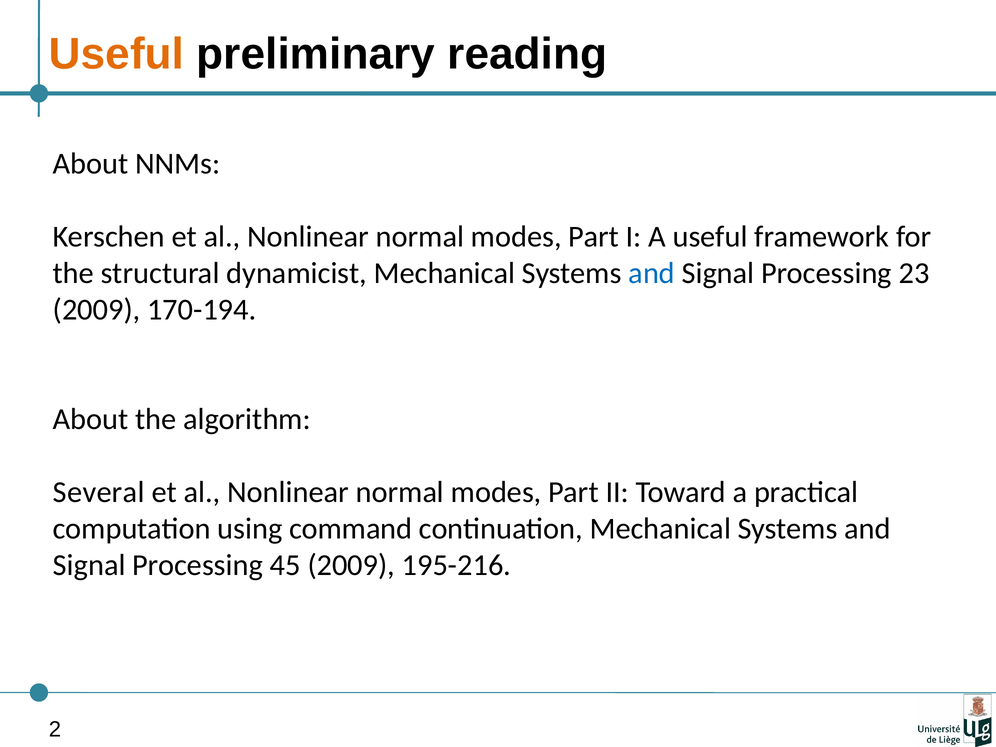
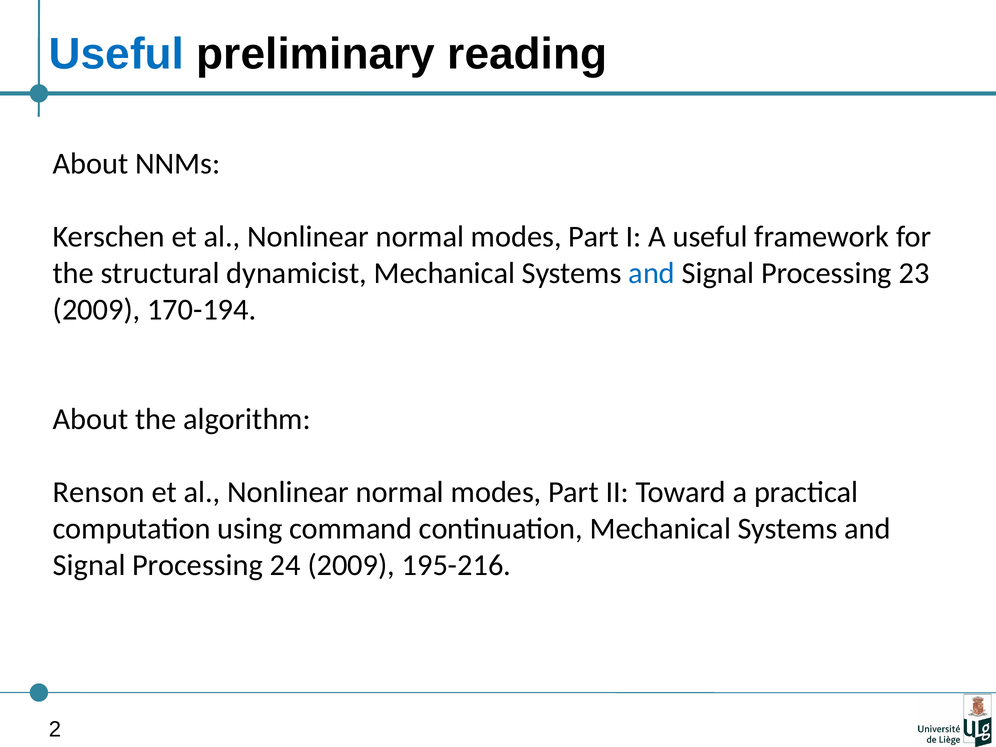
Useful colour: orange -> blue (116, 54)
Several: Several -> Renson (99, 492)
45: 45 -> 24 (285, 565)
